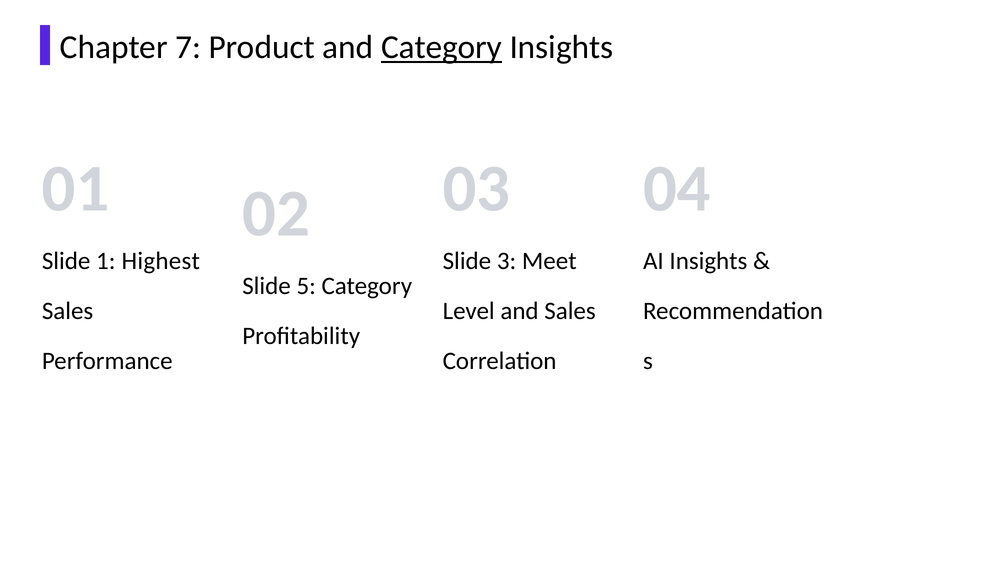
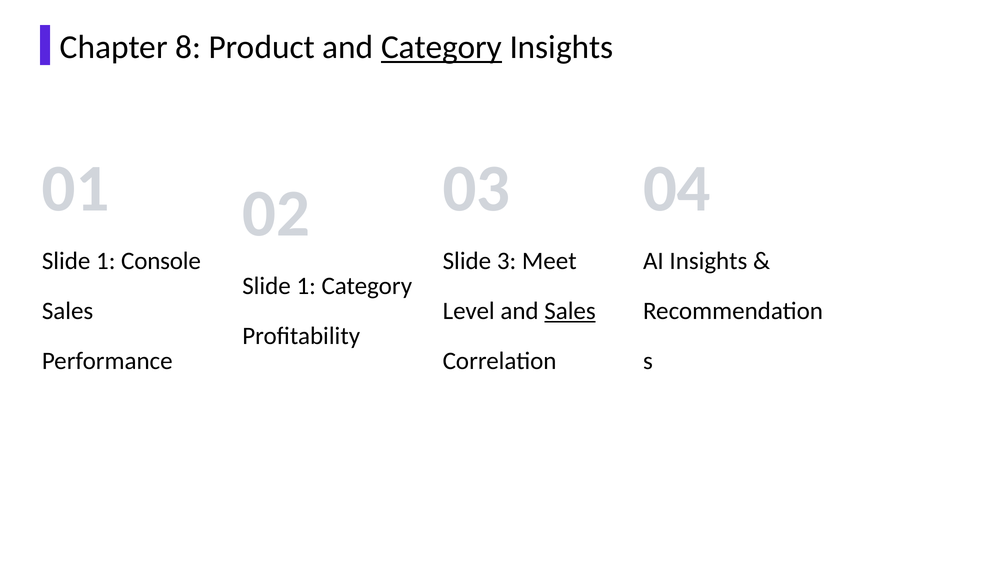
7: 7 -> 8 (188, 47)
Highest: Highest -> Console (161, 261)
5: 5 -> 1 (306, 286)
Sales underline: none -> present (570, 311)
